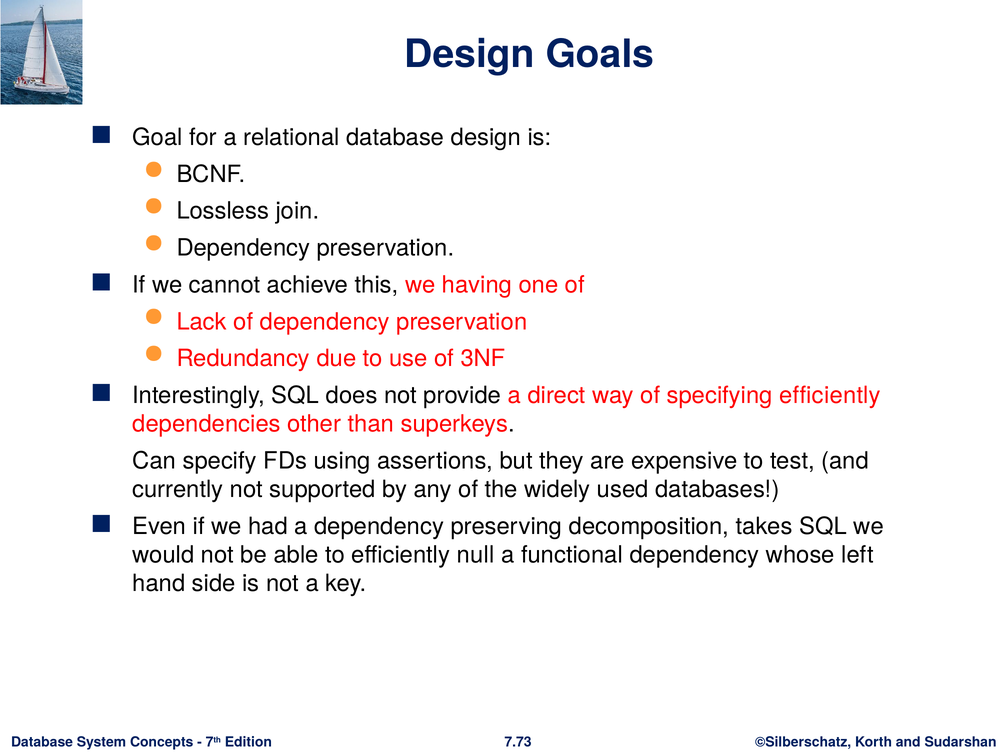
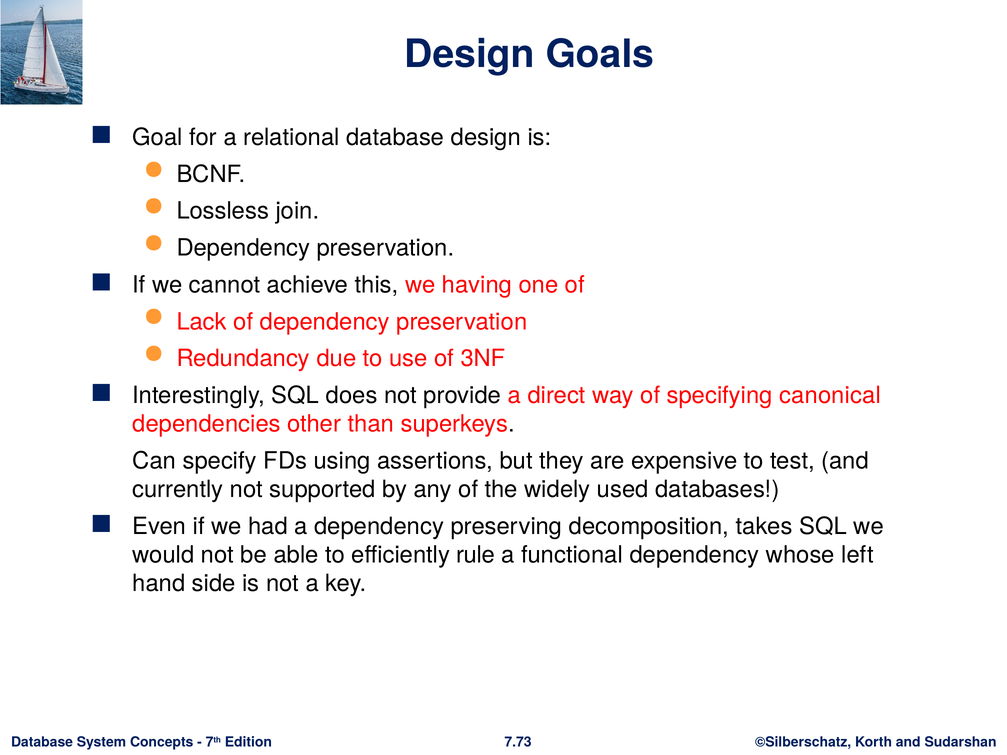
specifying efficiently: efficiently -> canonical (830, 396)
null: null -> rule (476, 555)
